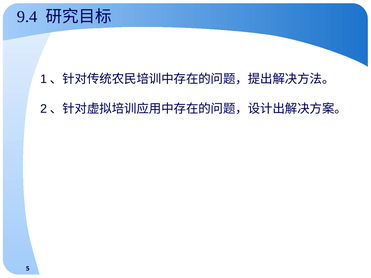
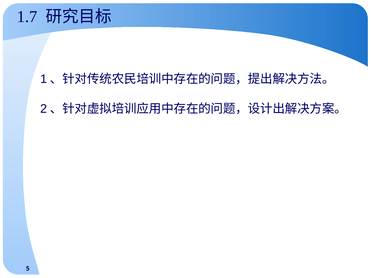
9.4: 9.4 -> 1.7 (27, 17)
